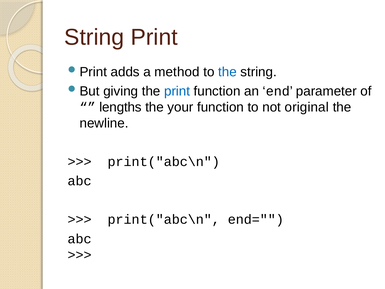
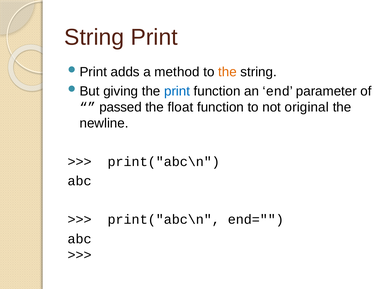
the colour: blue -> orange (227, 72)
lengths: lengths -> passed (120, 107)
your: your -> float (180, 107)
